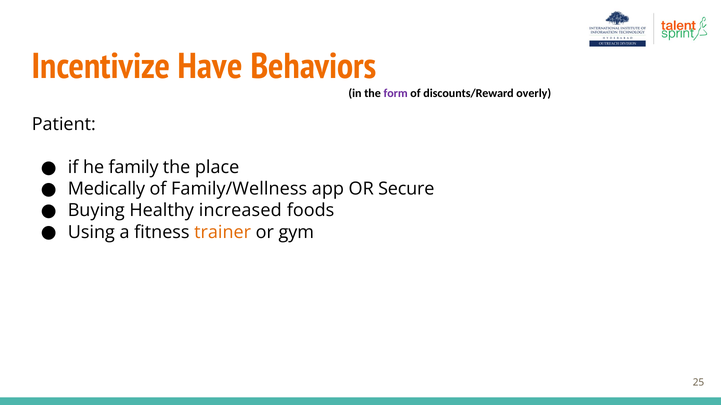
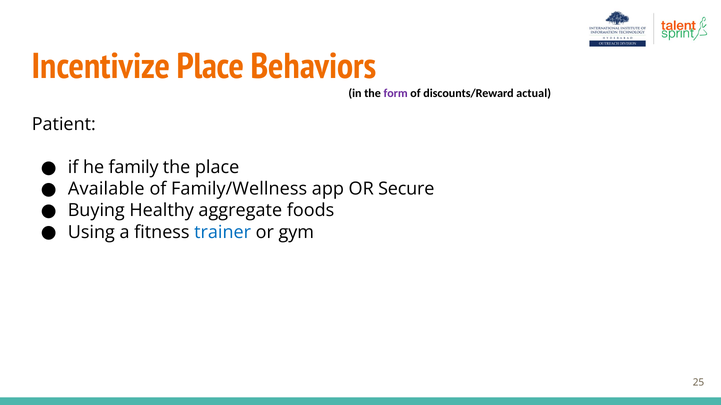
Incentivize Have: Have -> Place (211, 66)
overly: overly -> actual (534, 94)
Medically: Medically -> Available (106, 189)
increased: increased -> aggregate (240, 211)
trainer colour: orange -> blue (223, 232)
